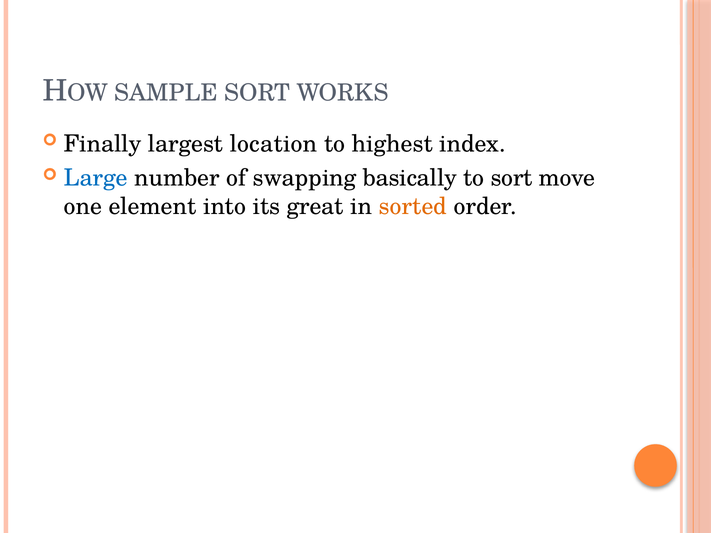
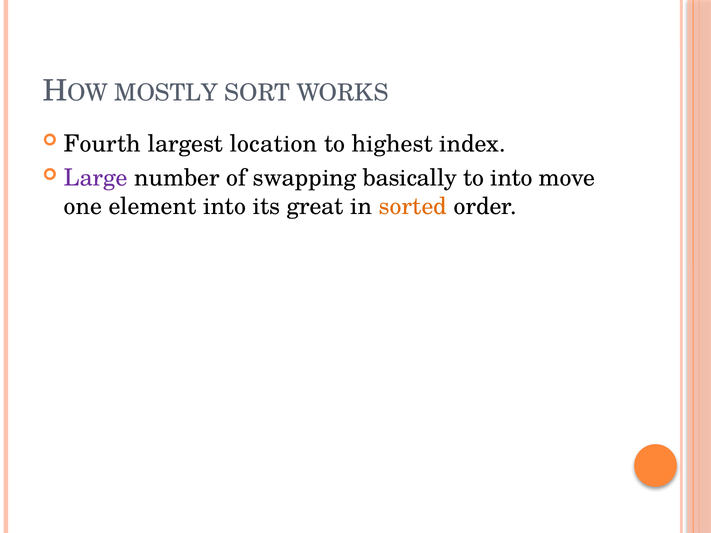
SAMPLE: SAMPLE -> MOSTLY (166, 93)
Finally: Finally -> Fourth (102, 144)
Large colour: blue -> purple (96, 178)
to sort: sort -> into (512, 178)
